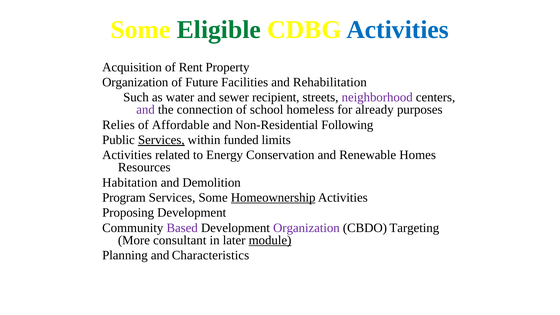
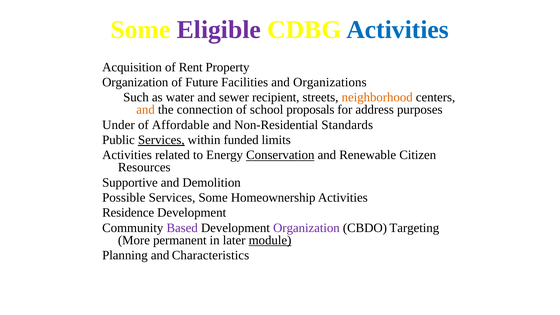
Eligible colour: green -> purple (219, 30)
Rehabilitation: Rehabilitation -> Organizations (330, 82)
neighborhood colour: purple -> orange (377, 97)
and colour: purple -> orange (146, 110)
homeless: homeless -> proposals (310, 110)
already: already -> address (375, 110)
Relies: Relies -> Under (118, 125)
Following: Following -> Standards (347, 125)
Conservation underline: none -> present (280, 155)
Homes: Homes -> Citizen (418, 155)
Habitation: Habitation -> Supportive (130, 182)
Program: Program -> Possible (124, 198)
Homeownership underline: present -> none (273, 198)
Proposing: Proposing -> Residence (128, 213)
consultant: consultant -> permanent (180, 240)
